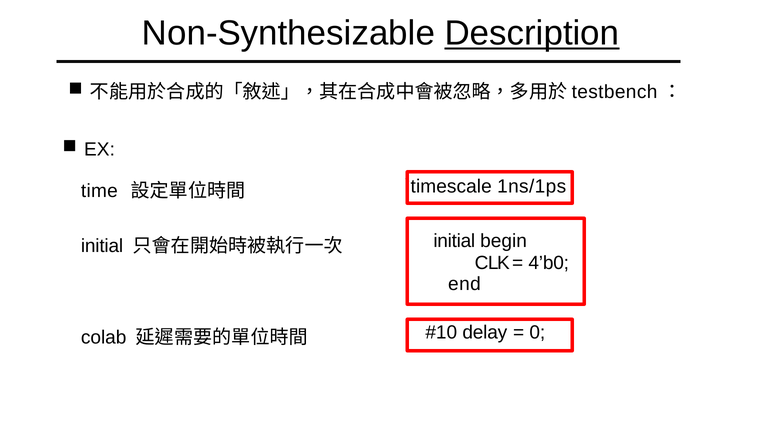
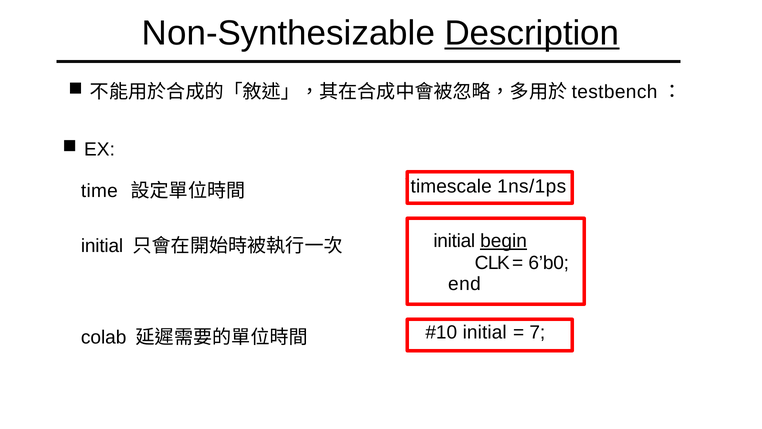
begin underline: none -> present (504, 241)
4’b0: 4’b0 -> 6’b0 (549, 263)
delay: delay -> initial (485, 332)
0: 0 -> 7 (537, 332)
